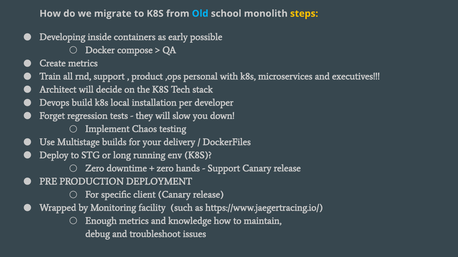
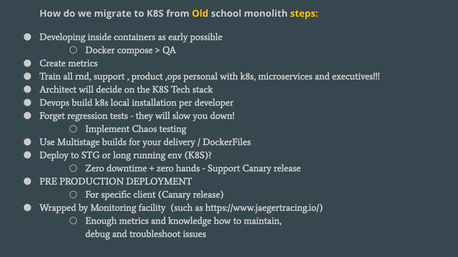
Old colour: light blue -> yellow (200, 14)
